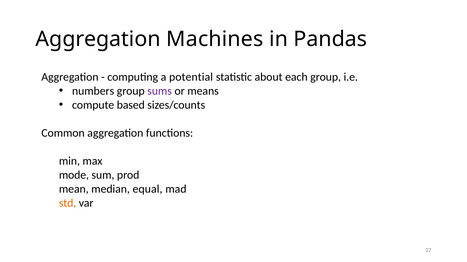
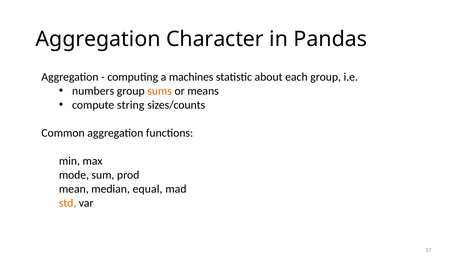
Machines: Machines -> Character (215, 39)
potential: potential -> machines (191, 77)
sums colour: purple -> orange (160, 91)
based: based -> string (131, 105)
